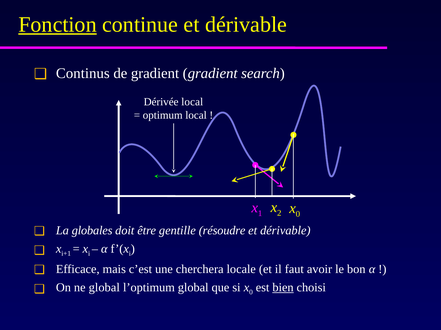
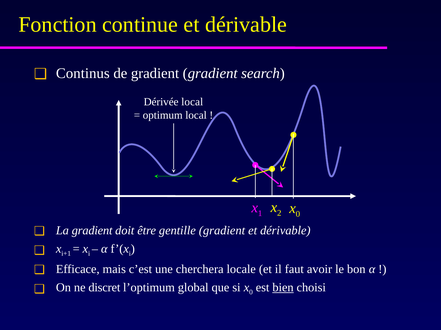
Fonction underline: present -> none (58, 25)
La globales: globales -> gradient (92, 231)
gentille résoudre: résoudre -> gradient (222, 231)
ne global: global -> discret (104, 288)
